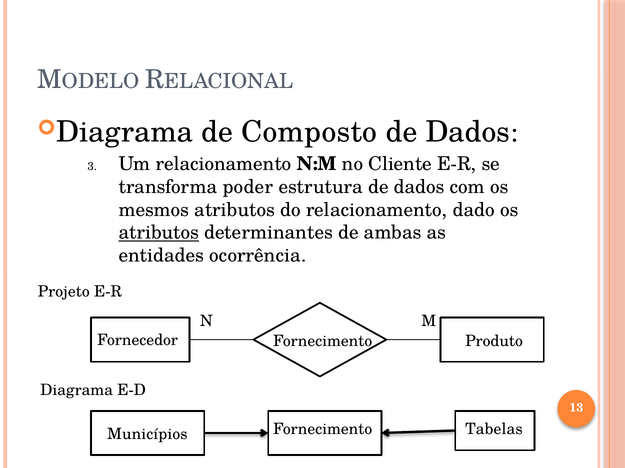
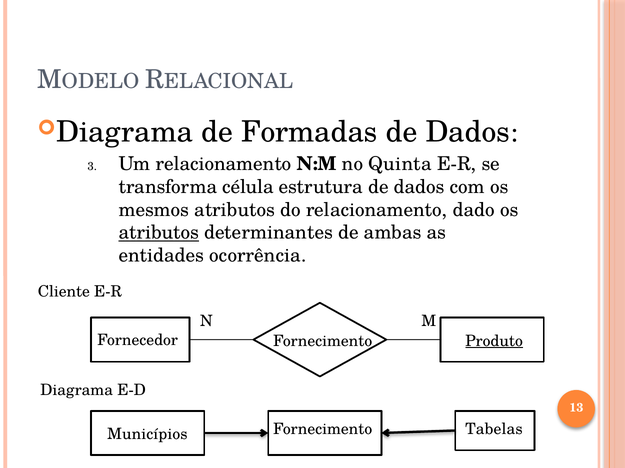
Composto: Composto -> Formadas (309, 132)
Cliente: Cliente -> Quinta (400, 164)
poder: poder -> célula (248, 187)
Projeto: Projeto -> Cliente (64, 292)
Produto underline: none -> present (494, 341)
